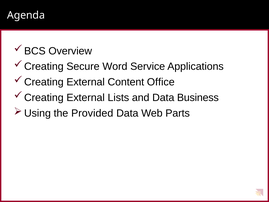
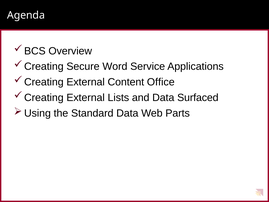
Business: Business -> Surfaced (198, 98)
Provided: Provided -> Standard (92, 113)
